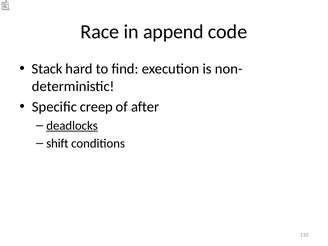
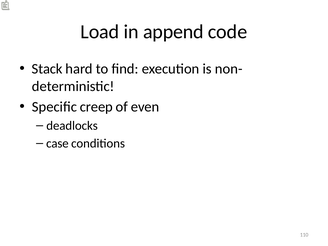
Race: Race -> Load (100, 32)
after: after -> even (145, 107)
deadlocks underline: present -> none (72, 126)
shift: shift -> case (57, 143)
